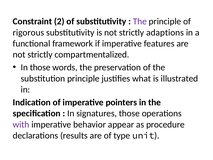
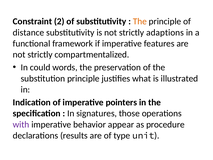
The colour: purple -> orange (140, 21)
rigorous: rigorous -> distance (28, 32)
In those: those -> could (40, 67)
